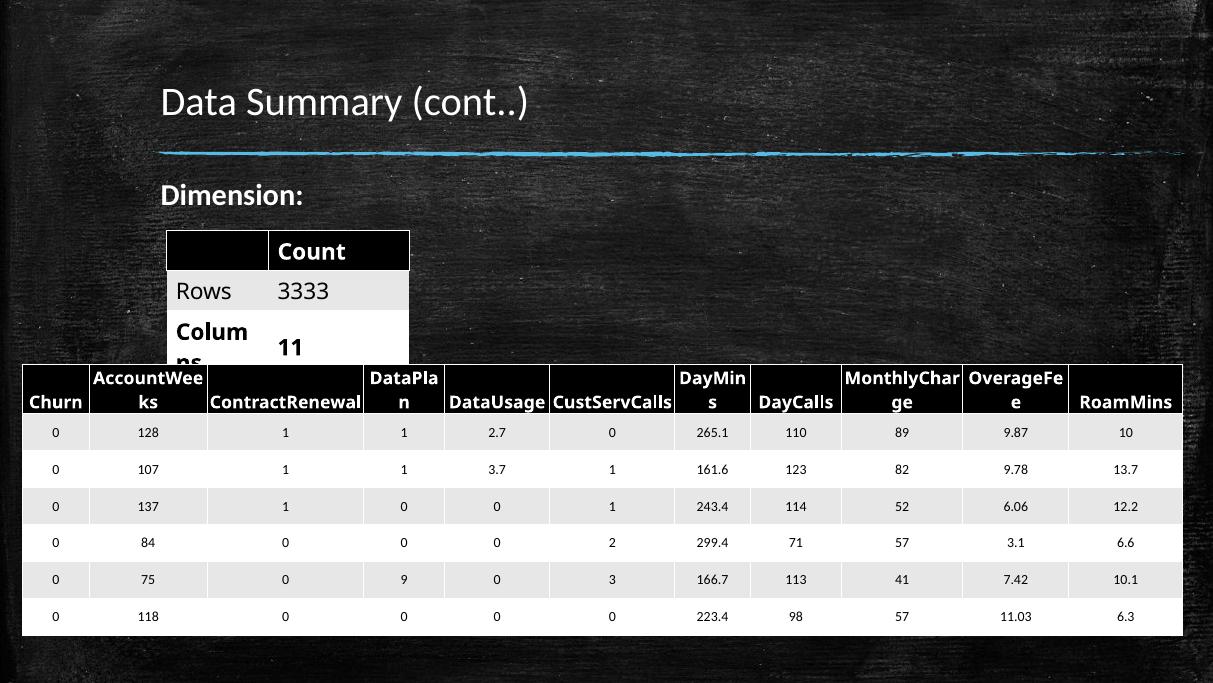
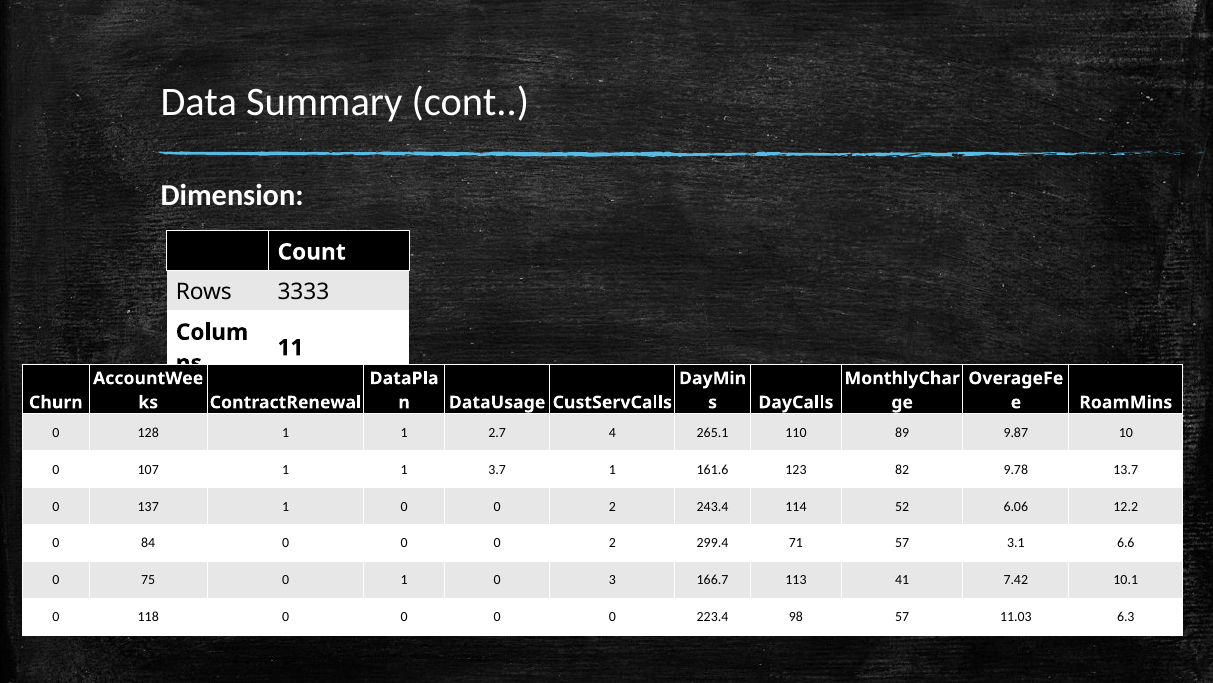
2.7 0: 0 -> 4 (612, 432)
1 0 0 1: 1 -> 2 (612, 506)
0 9: 9 -> 1 (404, 580)
